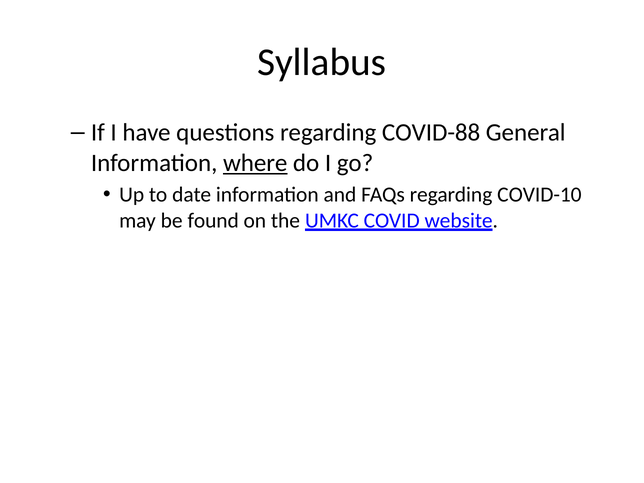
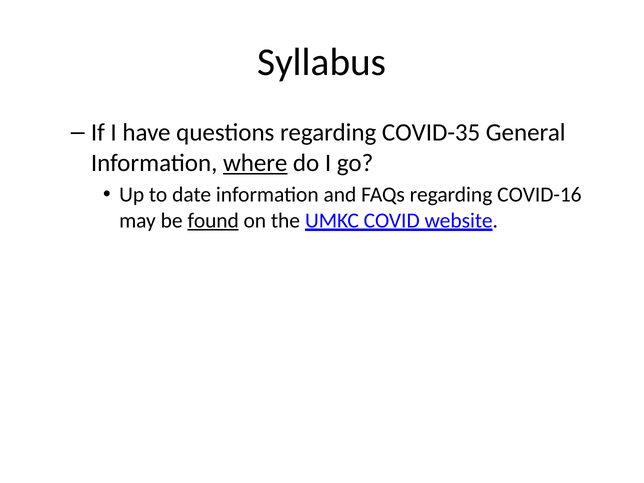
COVID-88: COVID-88 -> COVID-35 (431, 133)
COVID-10: COVID-10 -> COVID-16 (539, 195)
found underline: none -> present (213, 220)
